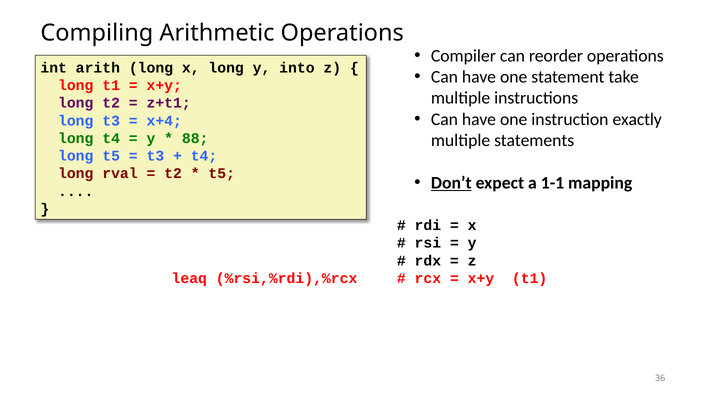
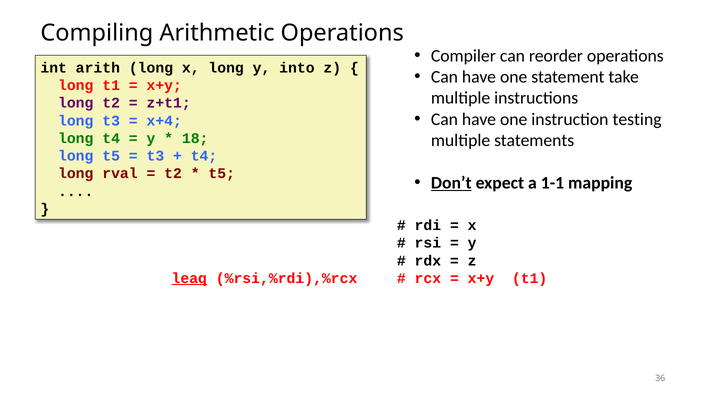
exactly: exactly -> testing (637, 119)
88: 88 -> 18 (195, 138)
leaq underline: none -> present (189, 278)
